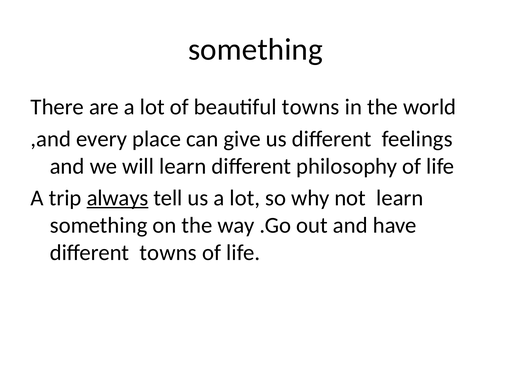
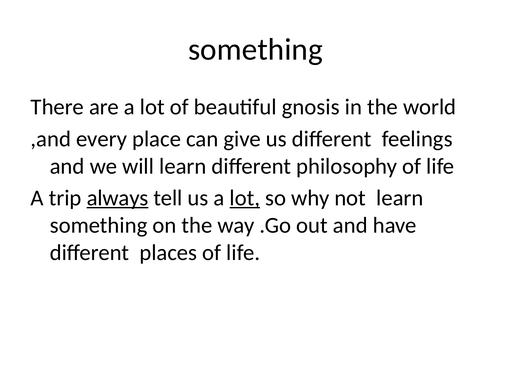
beautiful towns: towns -> gnosis (311, 107)
lot underline: none -> present (245, 198)
different towns: towns -> places (168, 253)
